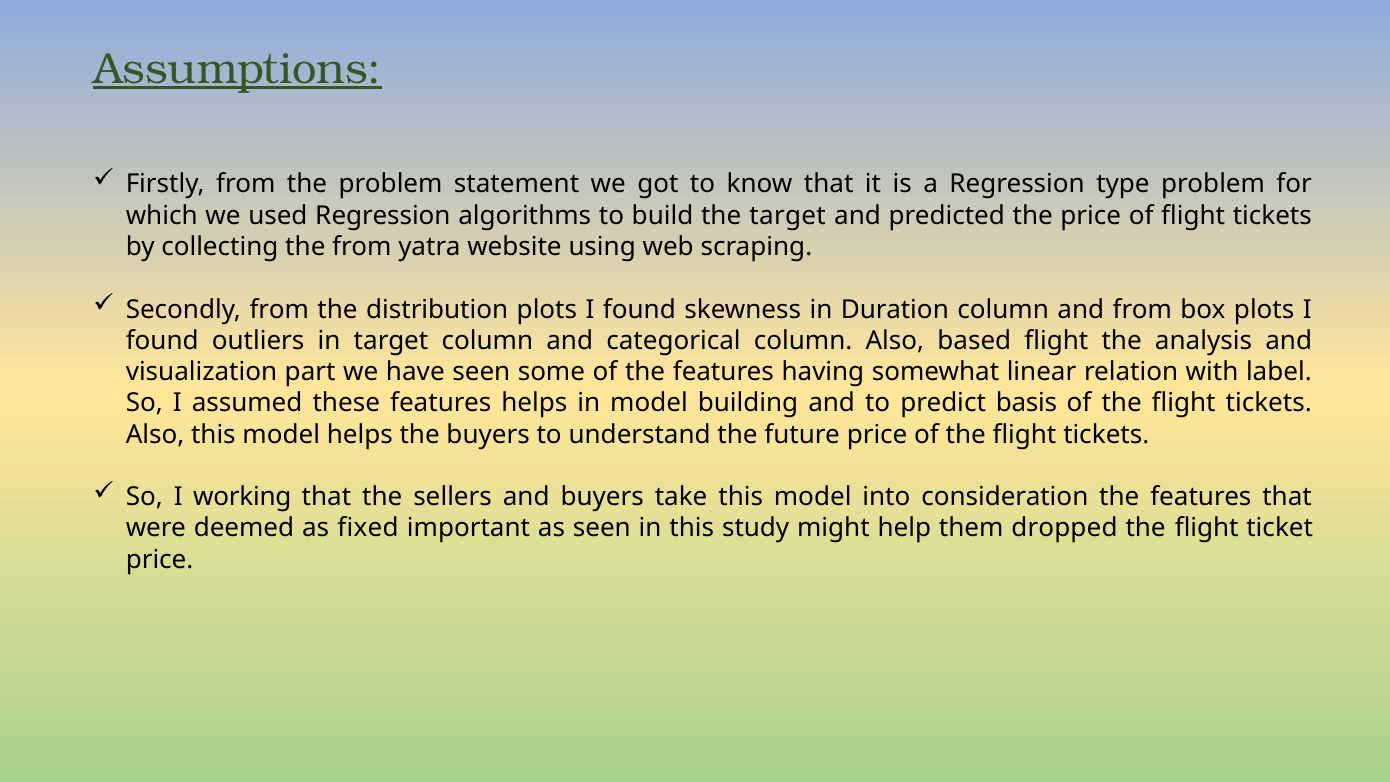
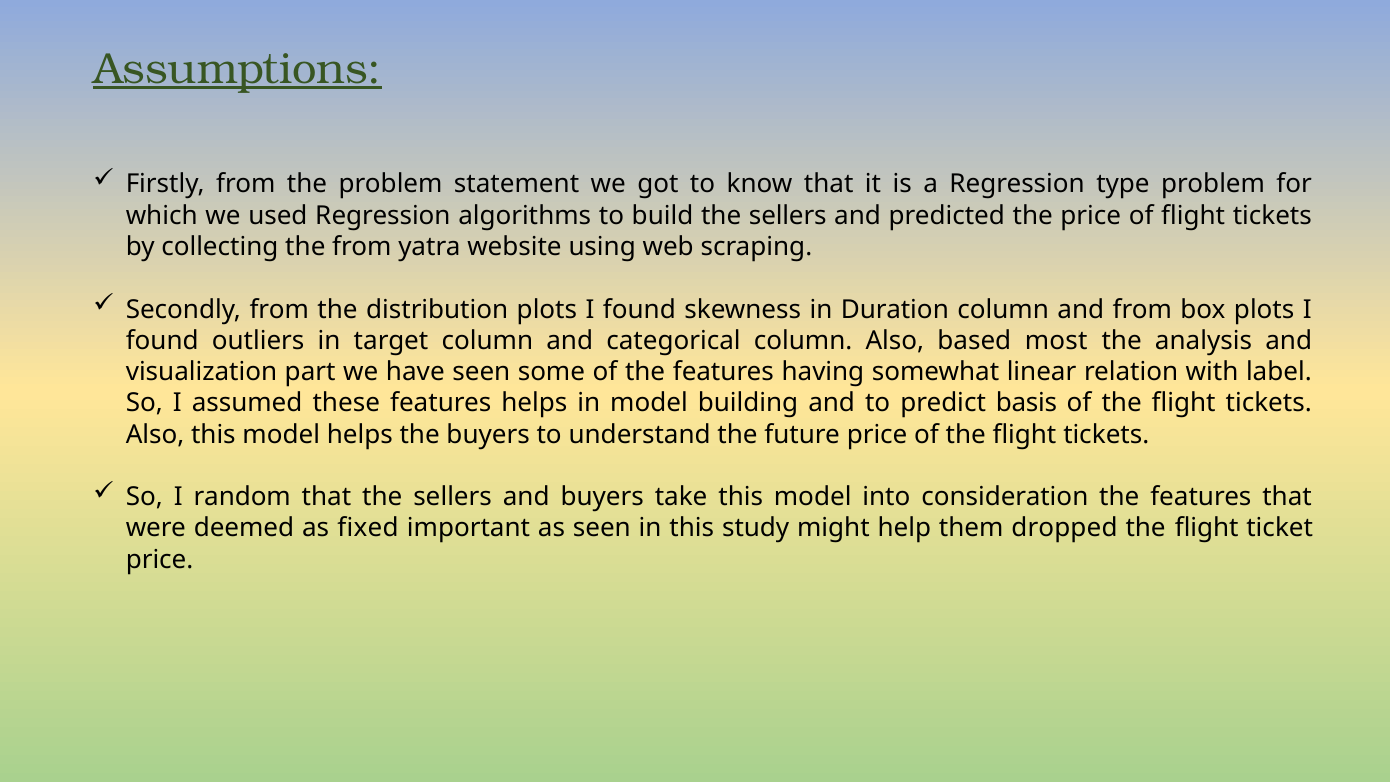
build the target: target -> sellers (788, 216)
based flight: flight -> most (1056, 341)
working: working -> random (242, 497)
